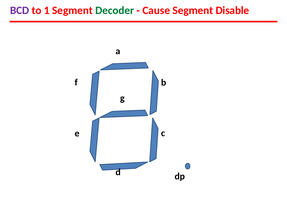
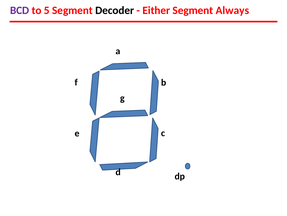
1: 1 -> 5 (47, 10)
Decoder colour: green -> black (115, 10)
Cause: Cause -> Either (156, 10)
Disable: Disable -> Always (232, 10)
